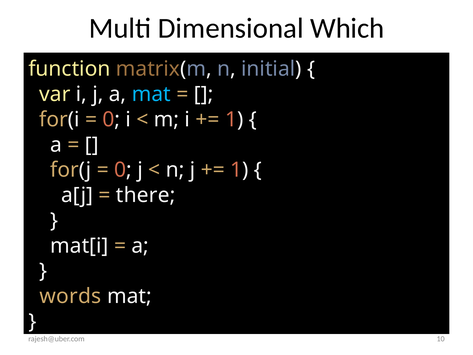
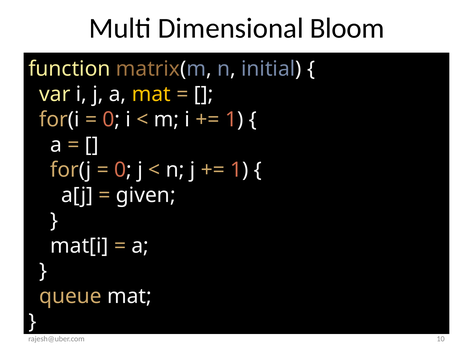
Which: Which -> Bloom (347, 28)
mat colour: light blue -> yellow (151, 94)
there: there -> given (146, 195)
words: words -> queue (70, 296)
